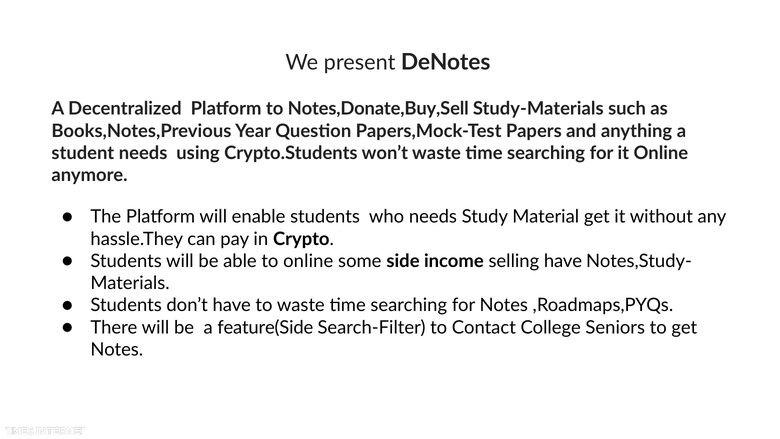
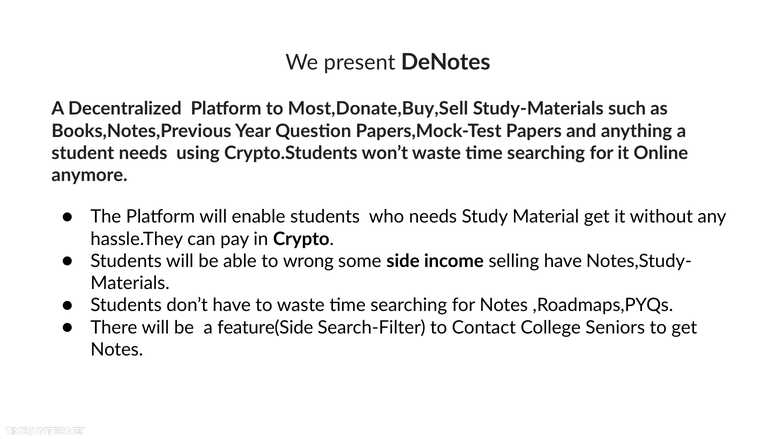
Notes,Donate,Buy,Sell: Notes,Donate,Buy,Sell -> Most,Donate,Buy,Sell (378, 109)
to online: online -> wrong (308, 261)
